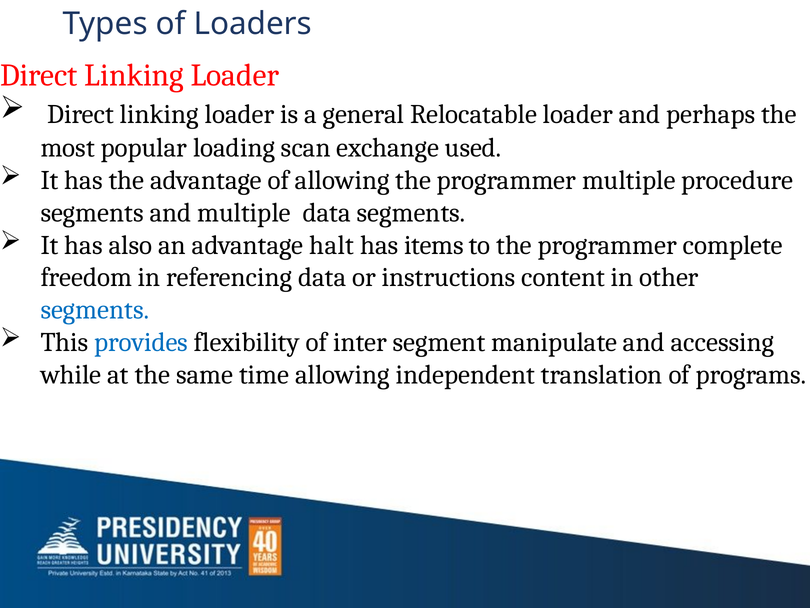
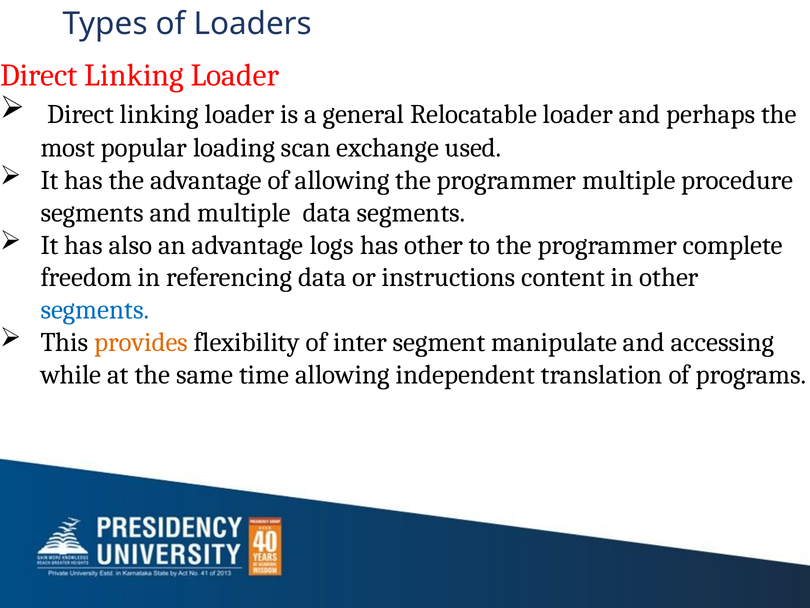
halt: halt -> logs (332, 245)
has items: items -> other (434, 245)
provides colour: blue -> orange (141, 342)
